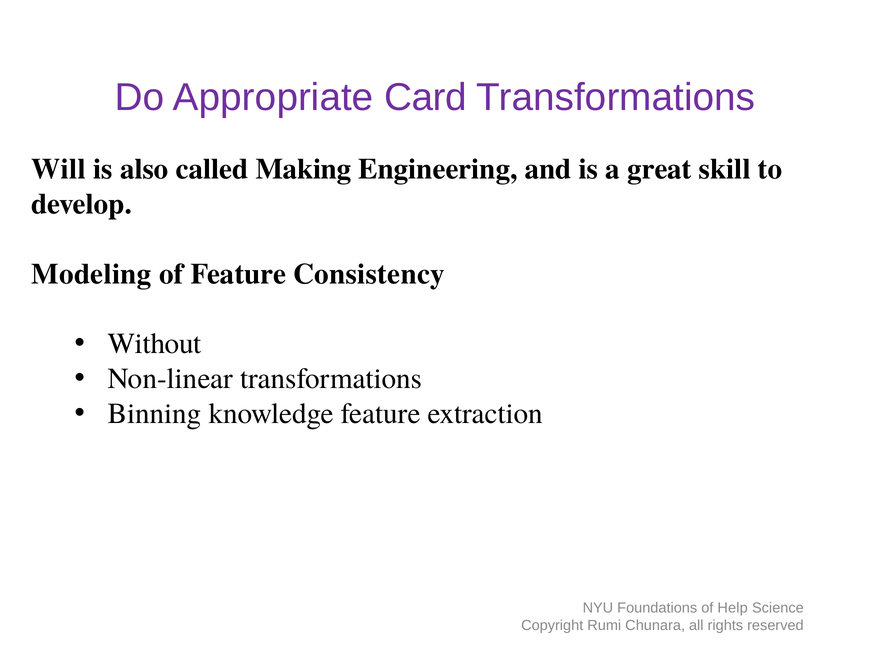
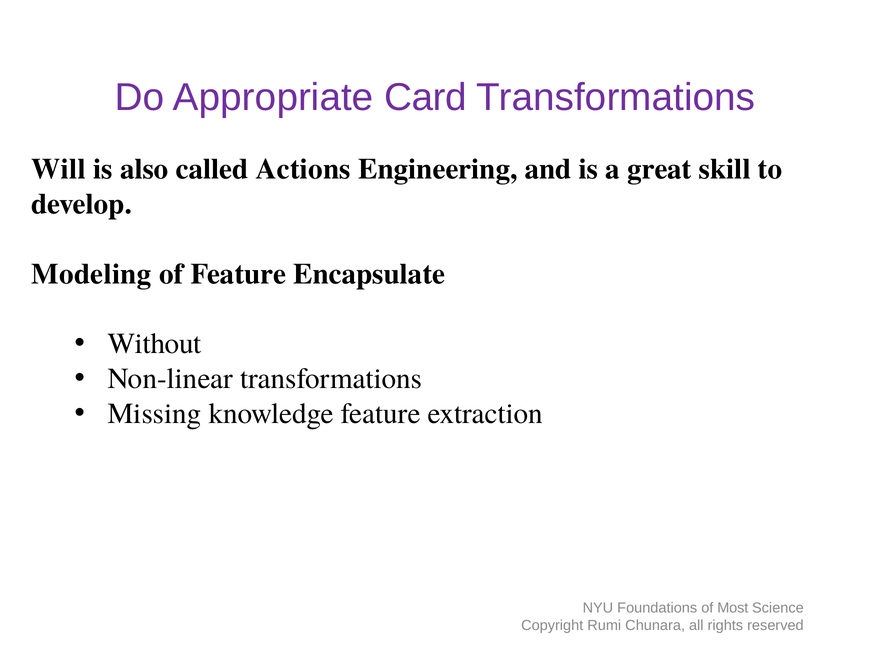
Making: Making -> Actions (303, 169)
Consistency: Consistency -> Encapsulate (369, 274)
Binning: Binning -> Missing (154, 414)
Help: Help -> Most (733, 608)
